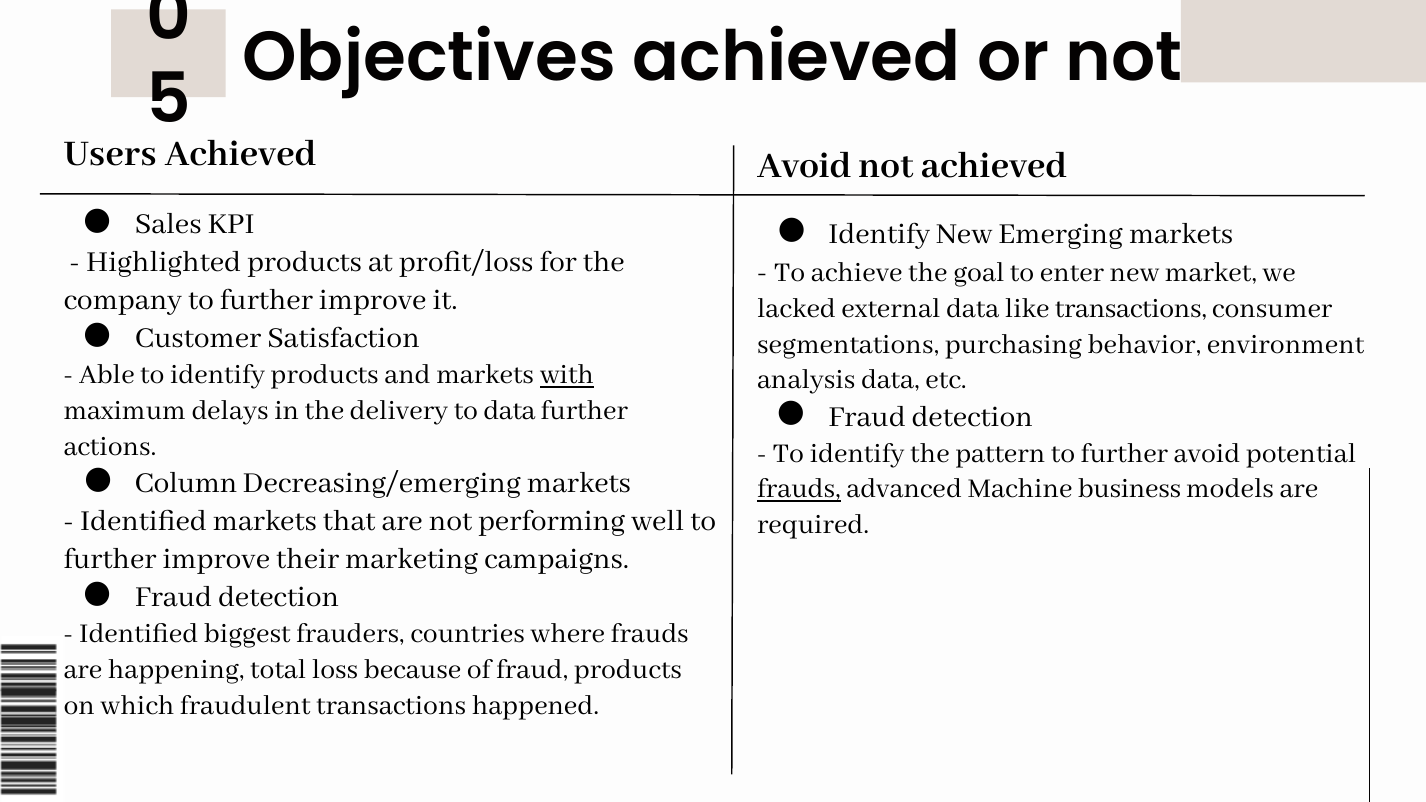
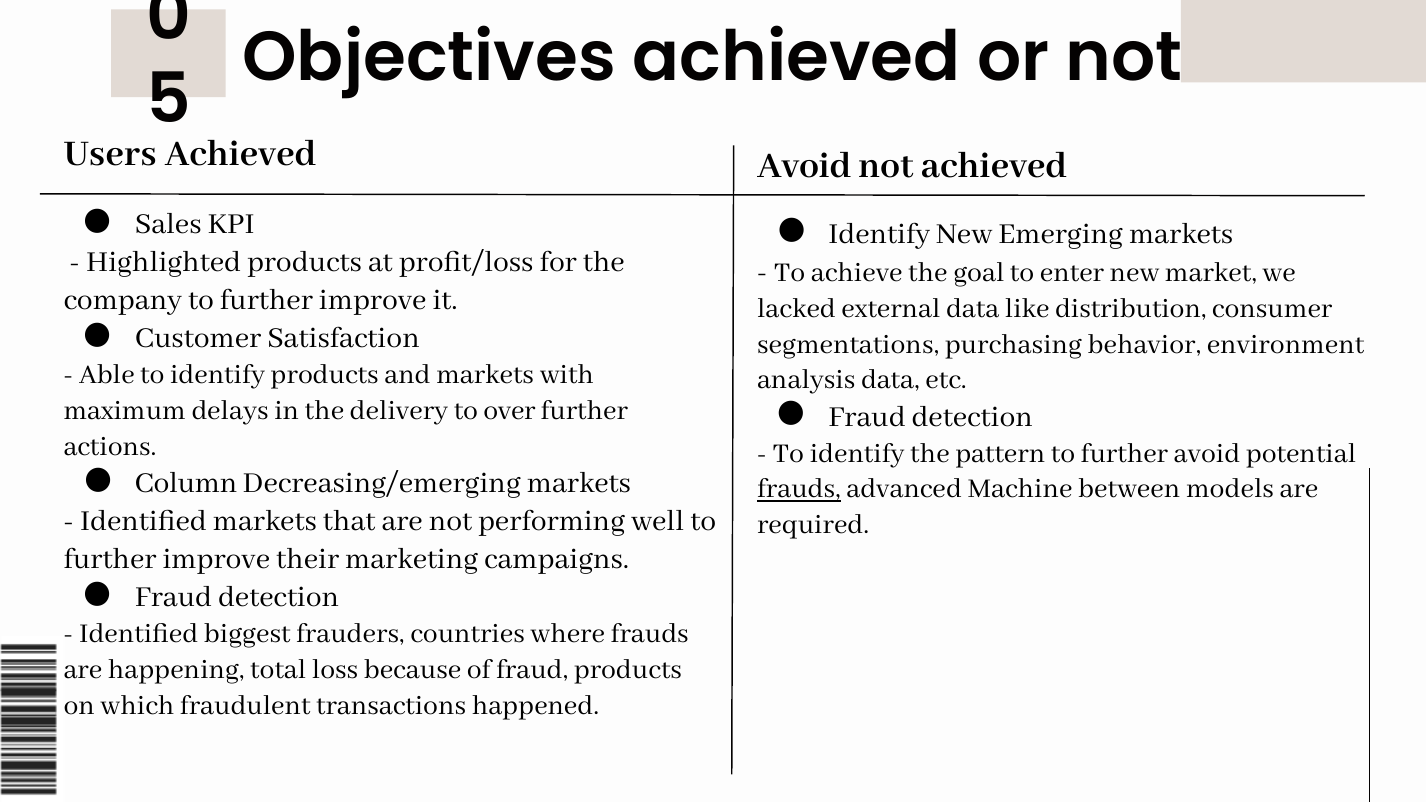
like transactions: transactions -> distribution (1131, 308)
with underline: present -> none (567, 374)
to data: data -> over (510, 410)
business: business -> between (1129, 488)
